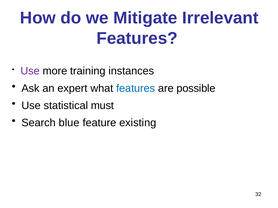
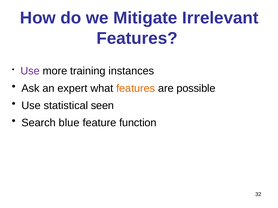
features colour: blue -> orange (136, 88)
must: must -> seen (102, 106)
existing: existing -> function (138, 123)
